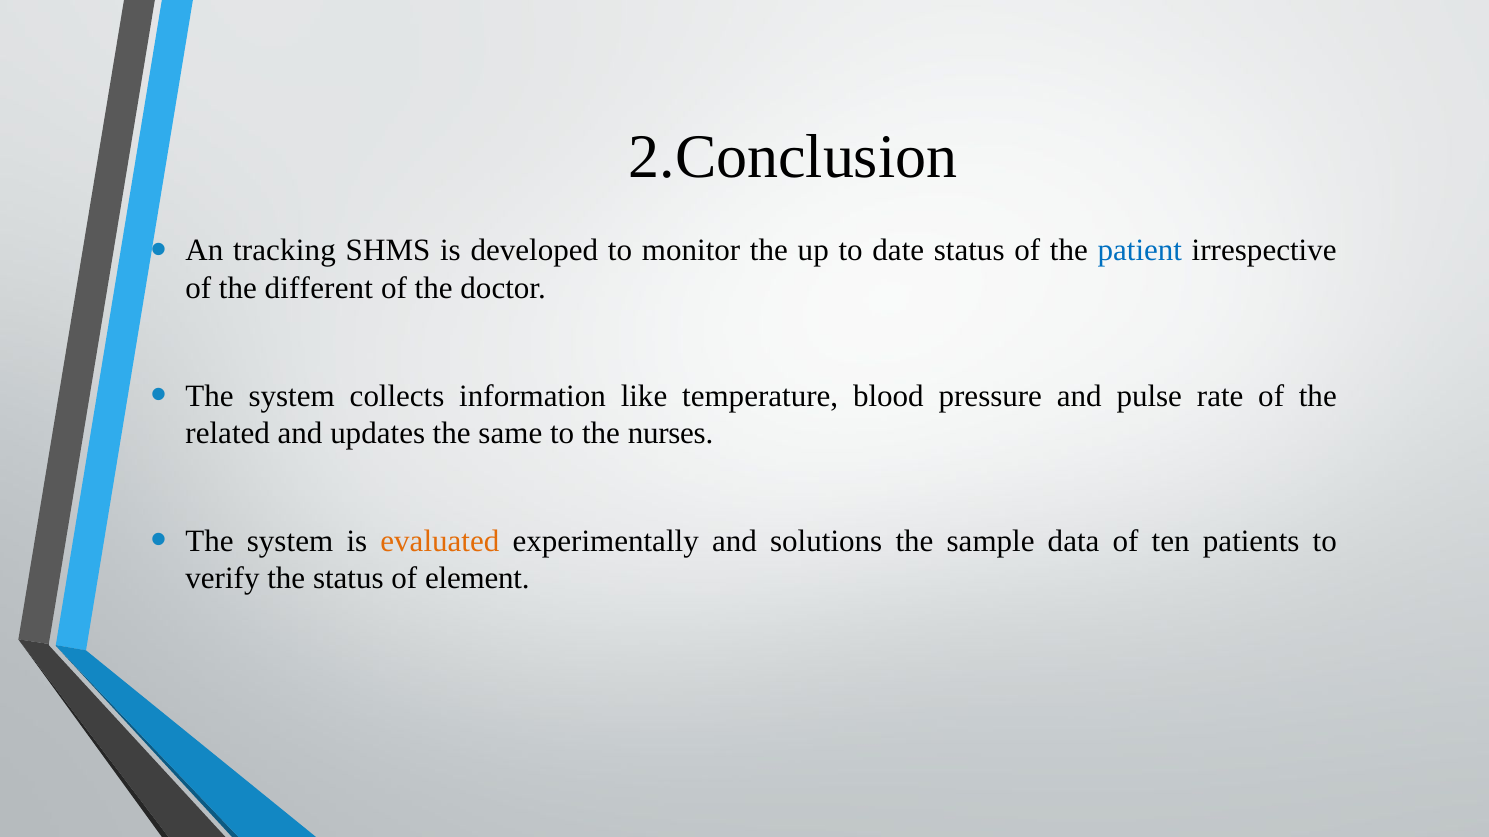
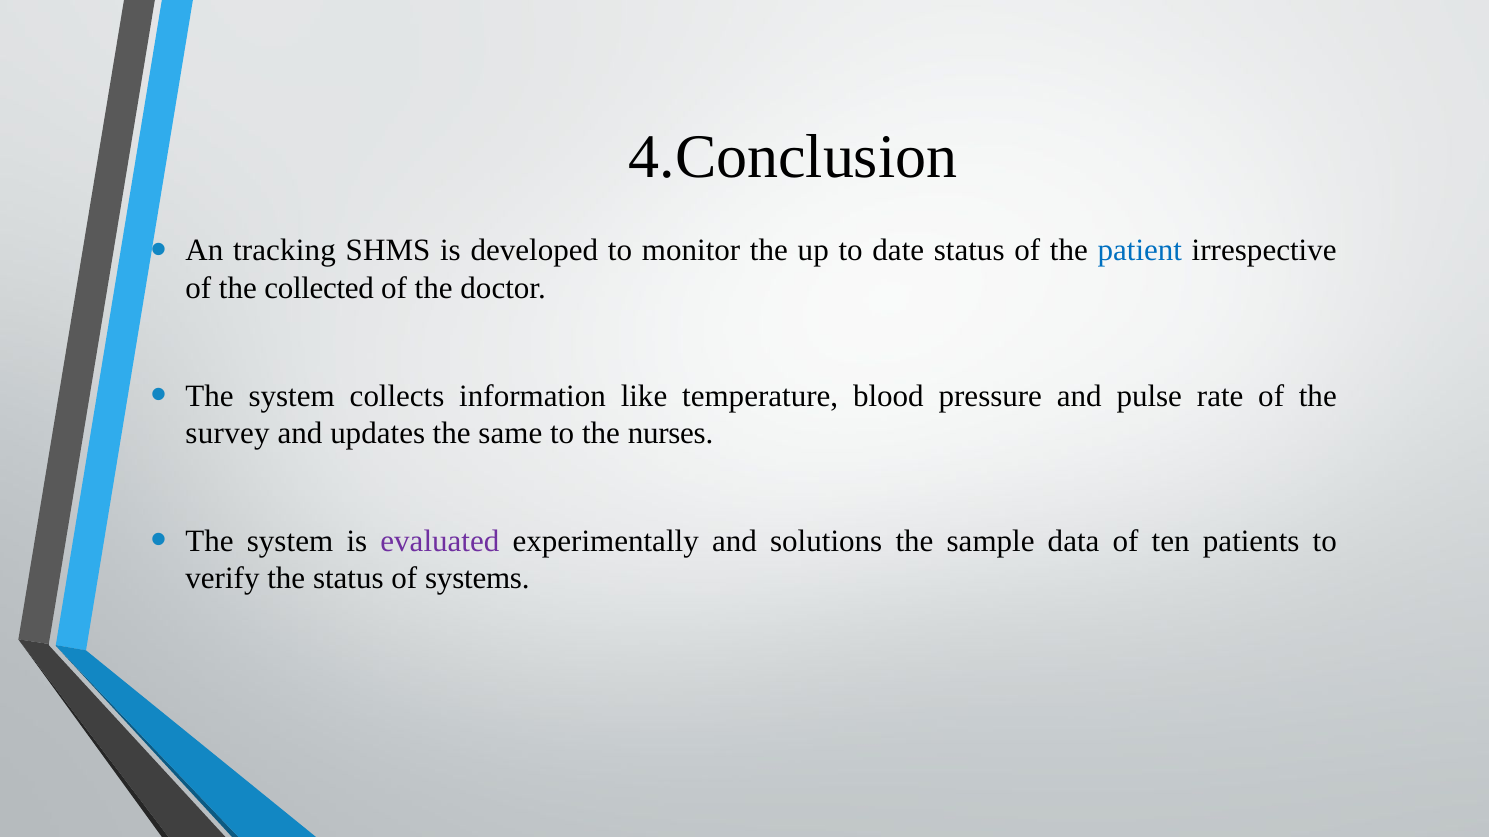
2.Conclusion: 2.Conclusion -> 4.Conclusion (793, 157)
different: different -> collected (319, 288)
related: related -> survey (228, 433)
evaluated colour: orange -> purple (440, 541)
element: element -> systems (477, 579)
